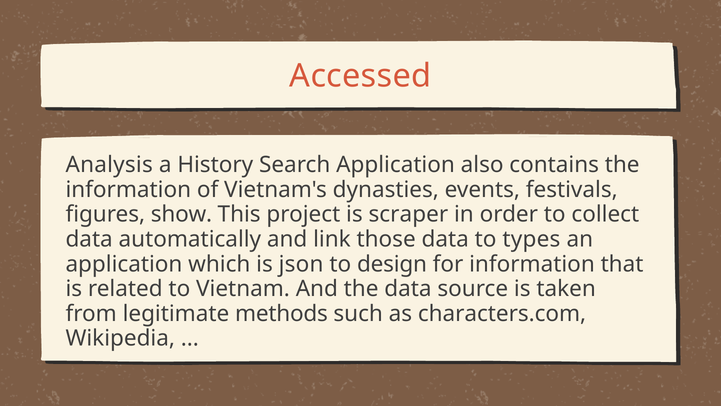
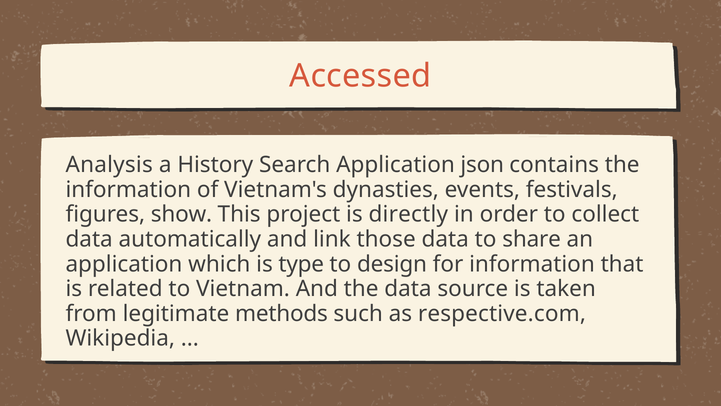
also: also -> json (482, 165)
scraper: scraper -> directly (408, 214)
types: types -> share (532, 239)
json: json -> type (301, 264)
characters.com: characters.com -> respective.com (502, 313)
